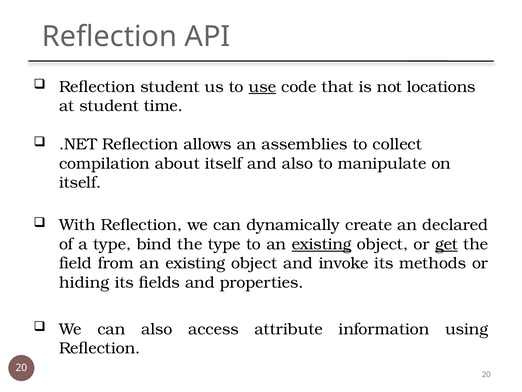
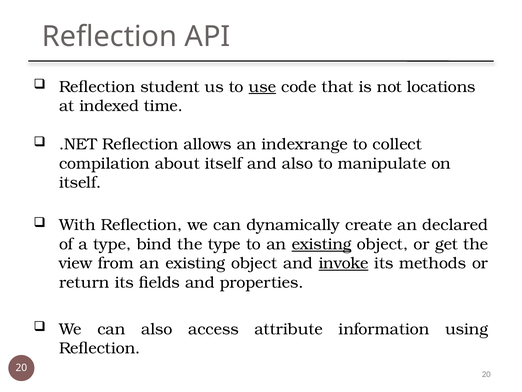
at student: student -> indexed (109, 106)
assemblies: assemblies -> indexrange (305, 144)
get underline: present -> none (447, 244)
field: field -> view (75, 263)
invoke underline: none -> present (344, 263)
hiding: hiding -> return (84, 282)
